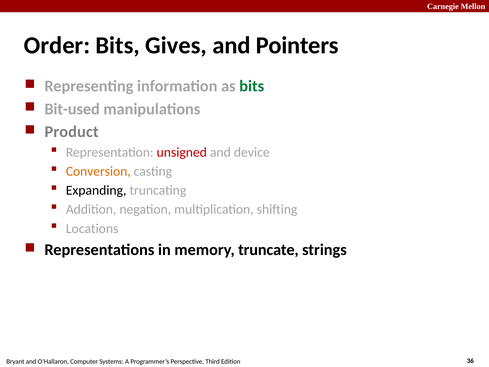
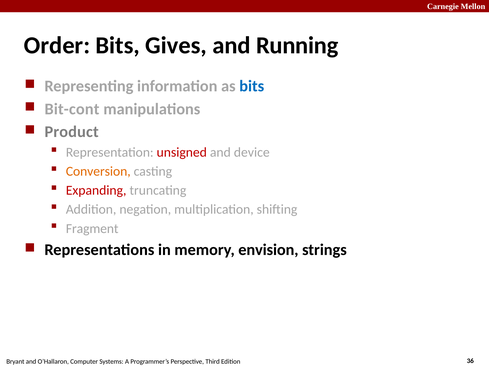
Pointers: Pointers -> Running (297, 45)
bits colour: green -> blue (252, 86)
Bit-used: Bit-used -> Bit-cont (72, 109)
Expanding colour: black -> red (96, 190)
Locations: Locations -> Fragment (92, 228)
truncate: truncate -> envision (268, 250)
